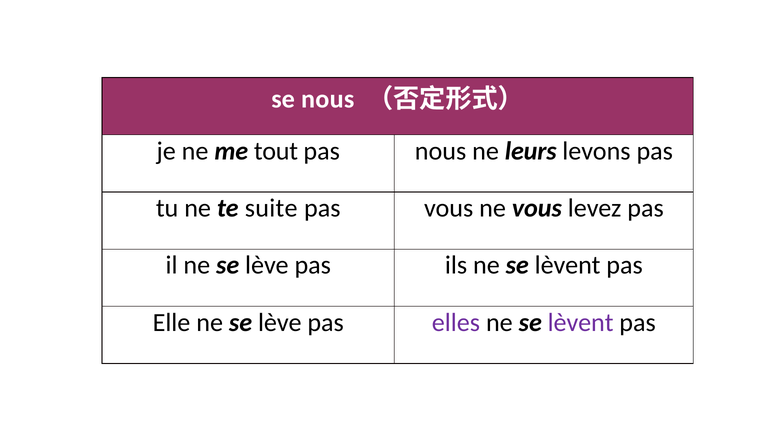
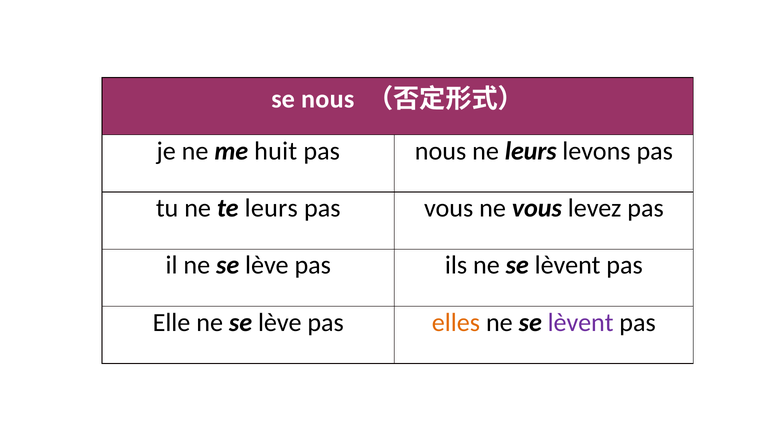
tout: tout -> huit (276, 151)
te suite: suite -> leurs (271, 208)
elles colour: purple -> orange (456, 323)
